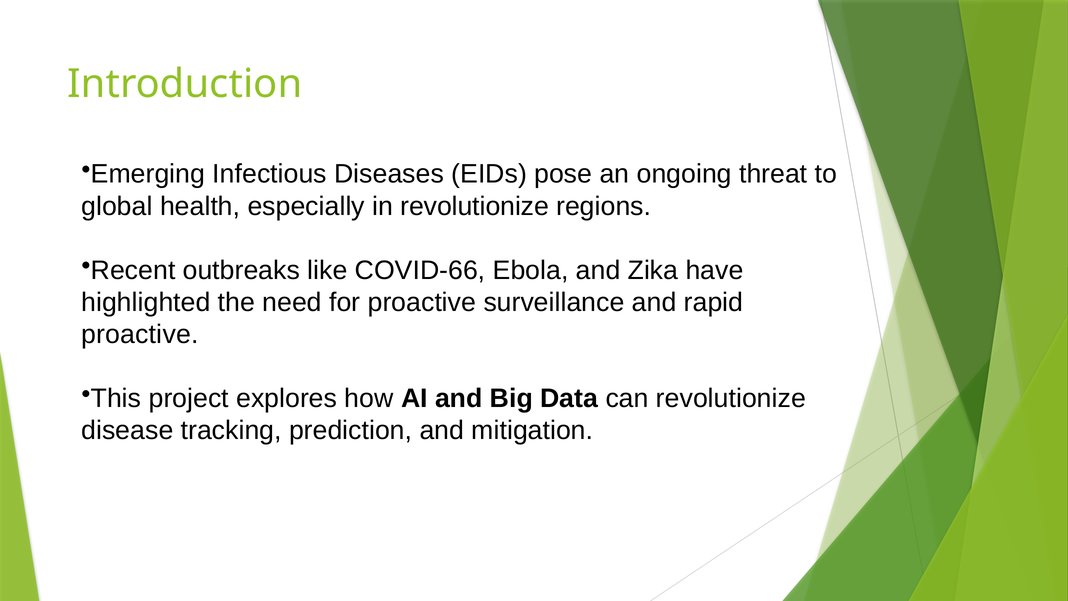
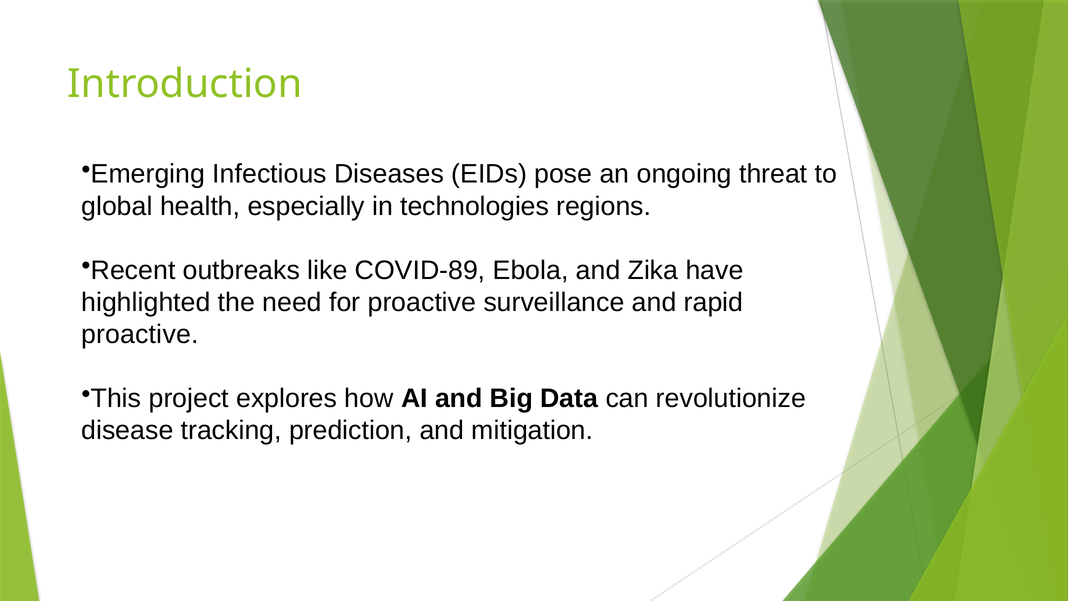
in revolutionize: revolutionize -> technologies (475, 206)
COVID-66: COVID-66 -> COVID-89 (420, 270)
